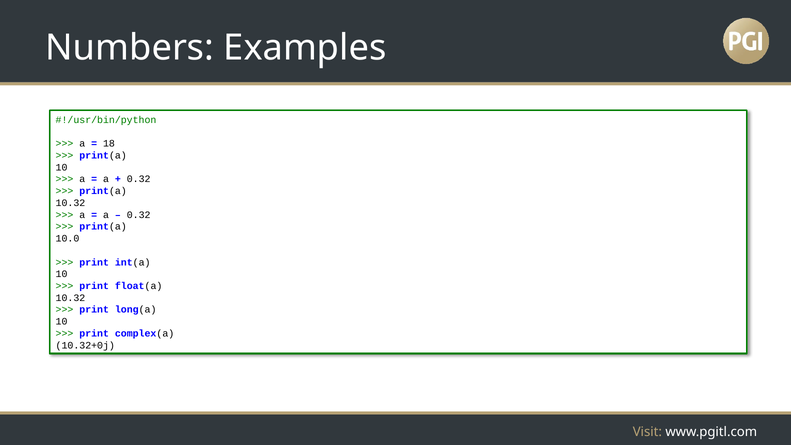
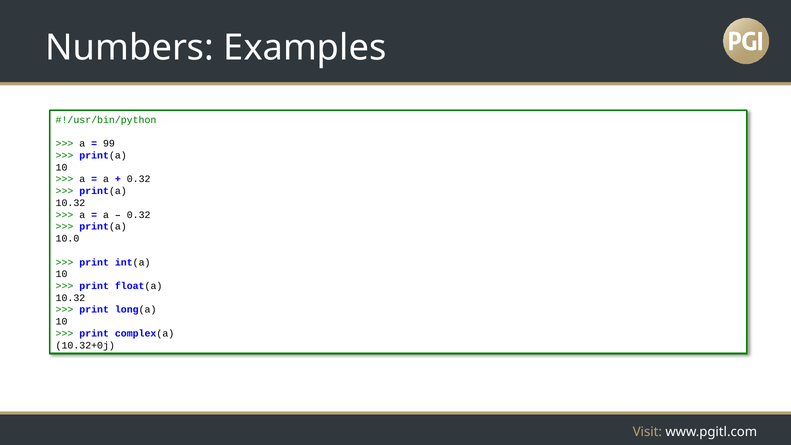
18: 18 -> 99 (109, 144)
